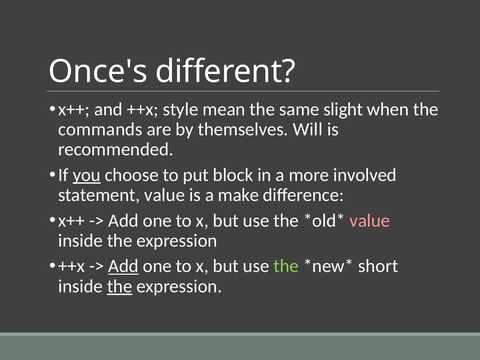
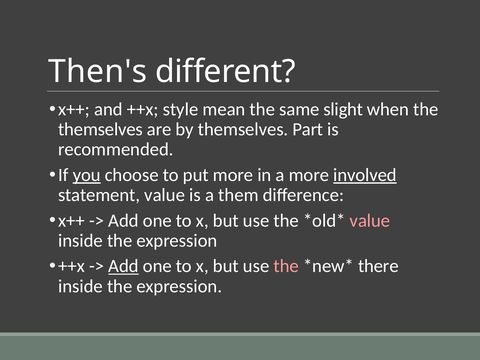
Once's: Once's -> Then's (98, 72)
commands: commands -> themselves (101, 129)
Will: Will -> Part (308, 129)
put block: block -> more (233, 175)
involved underline: none -> present (365, 175)
make: make -> them (238, 195)
the colour: light green -> pink (286, 266)
short: short -> there (378, 266)
the underline: present -> none (120, 286)
